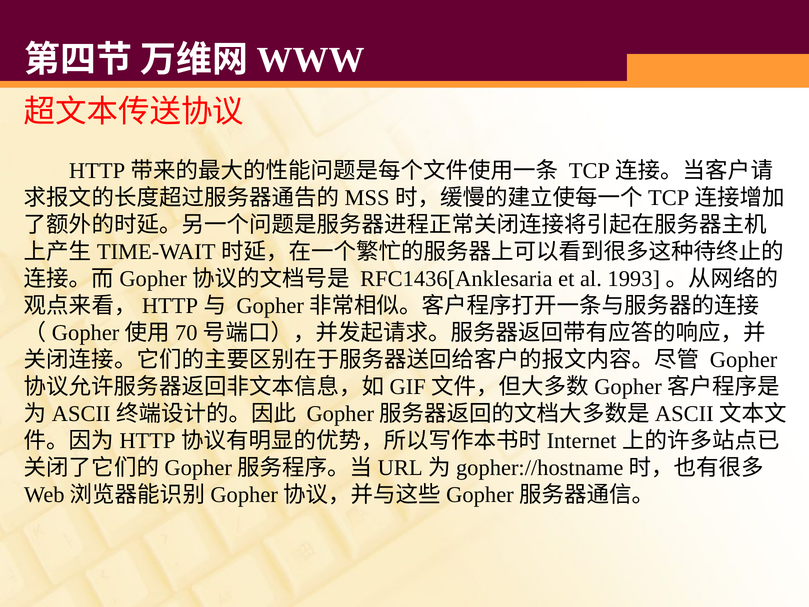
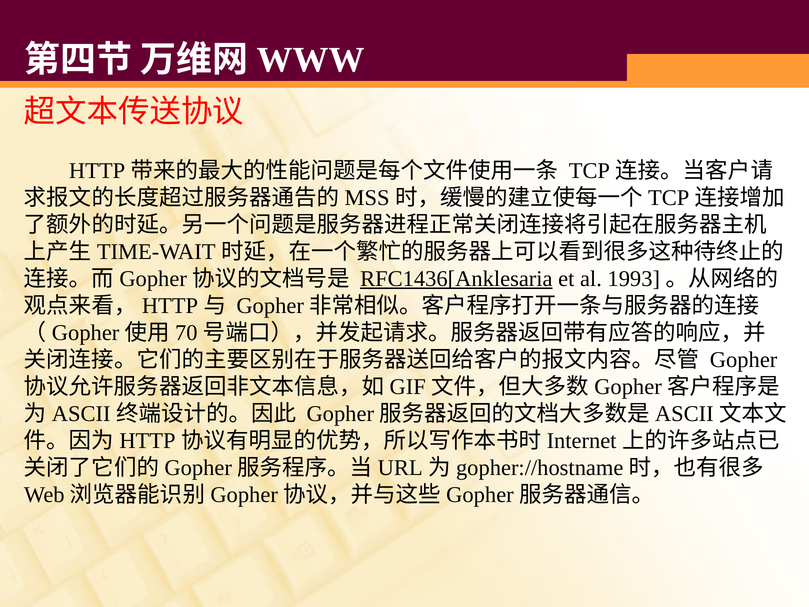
RFC1436[Anklesaria underline: none -> present (456, 279)
